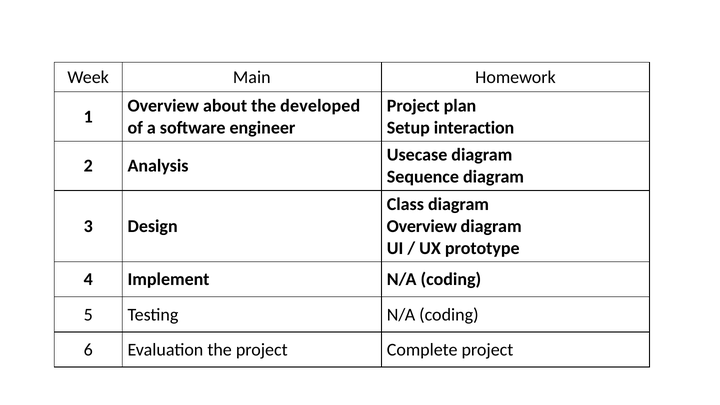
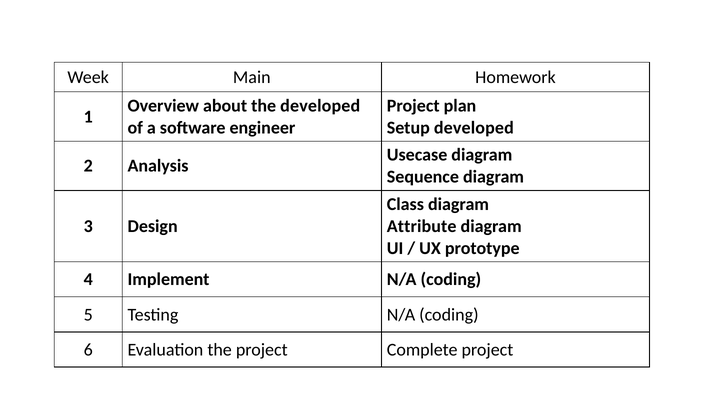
Setup interaction: interaction -> developed (474, 128)
Overview: Overview -> Attribute (422, 226)
